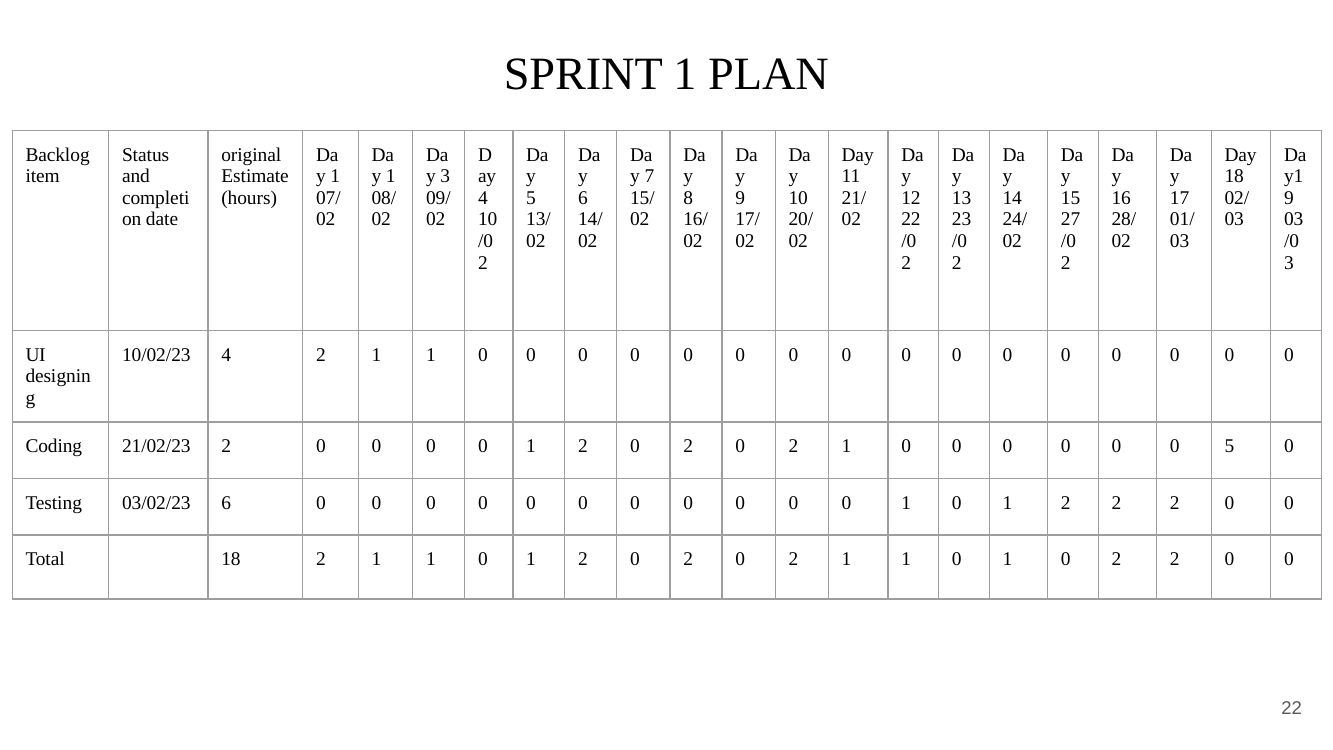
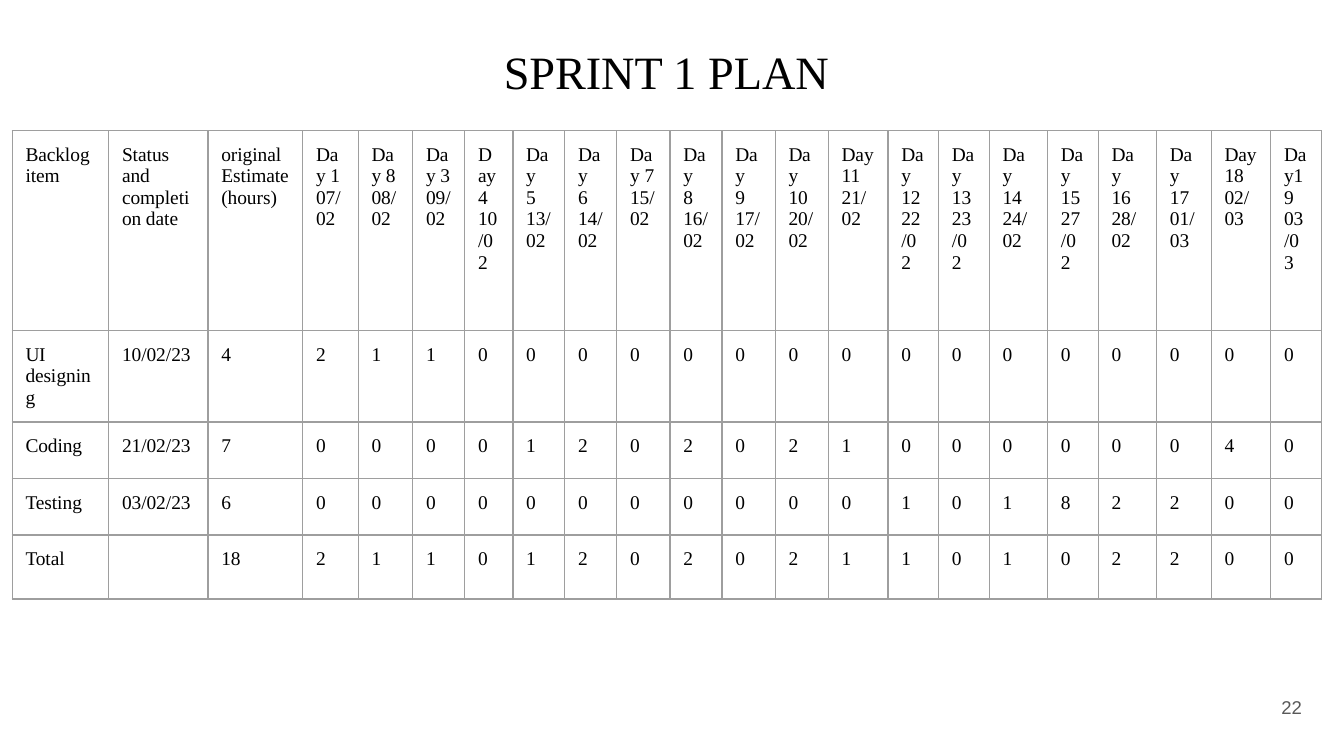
1: 1 -> 8 (391, 176)
21/02/23 2: 2 -> 7 (226, 446)
0 5: 5 -> 4 (1229, 446)
2: 2 -> 8 (1066, 503)
